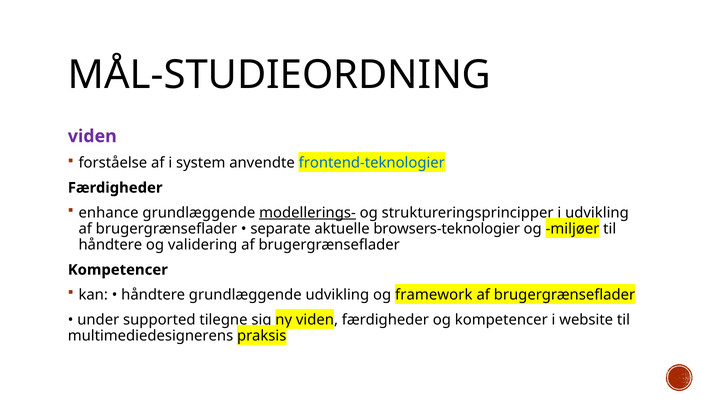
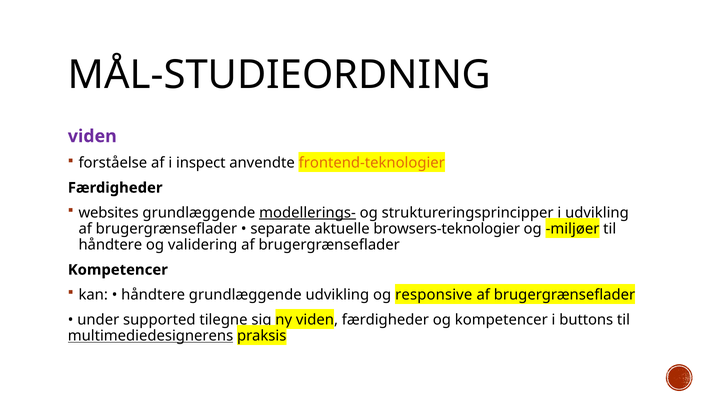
system: system -> inspect (201, 163)
frontend-teknologier colour: blue -> orange (372, 163)
enhance: enhance -> websites (109, 212)
framework: framework -> responsive (434, 294)
website: website -> buttons (586, 319)
multimediedesignerens underline: none -> present (151, 335)
